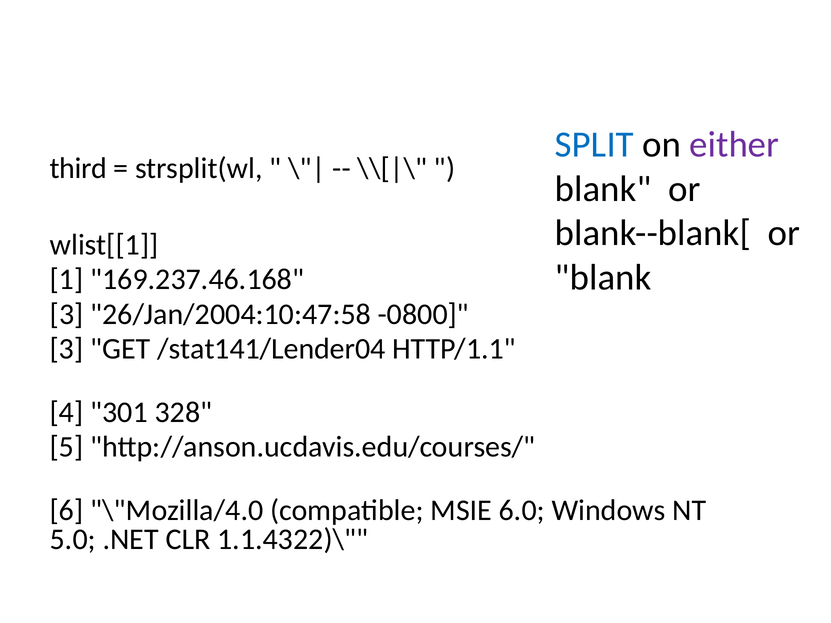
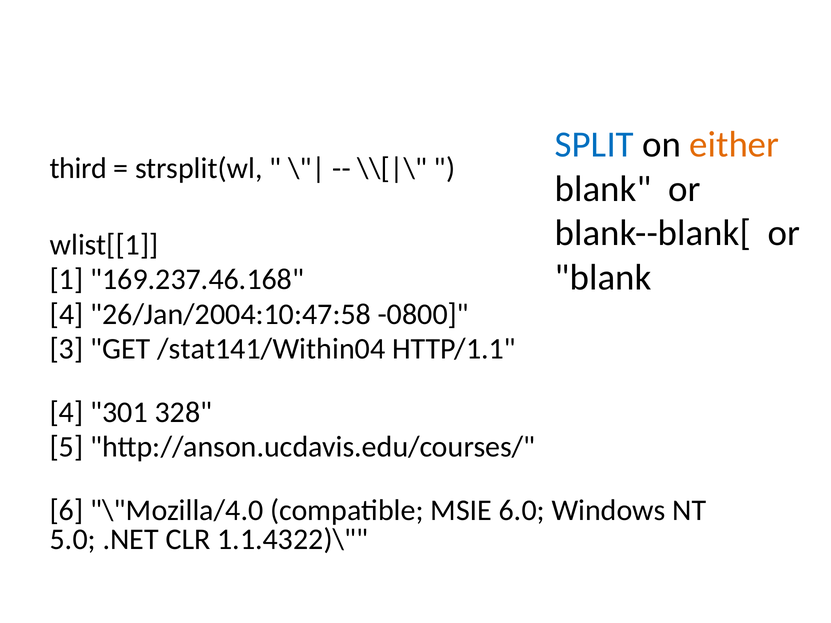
either colour: purple -> orange (734, 145)
3: 3 -> 4 (67, 314)
/stat141/Lender04: /stat141/Lender04 -> /stat141/Within04 (271, 349)
